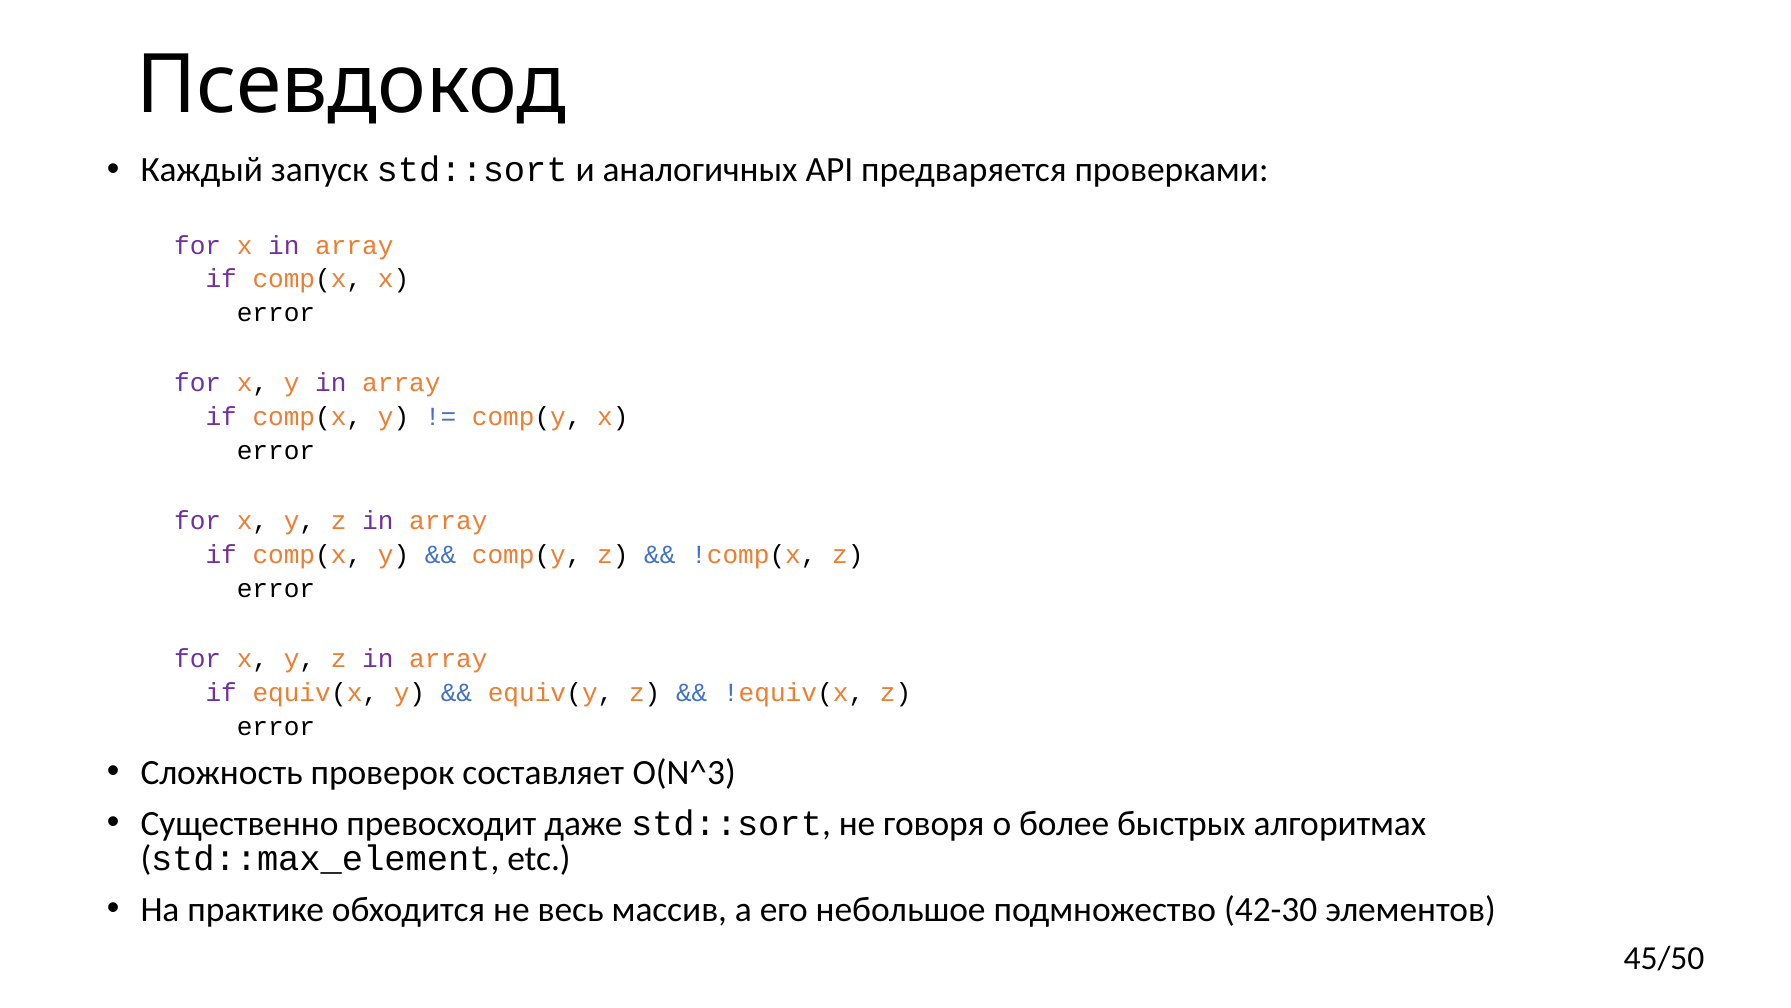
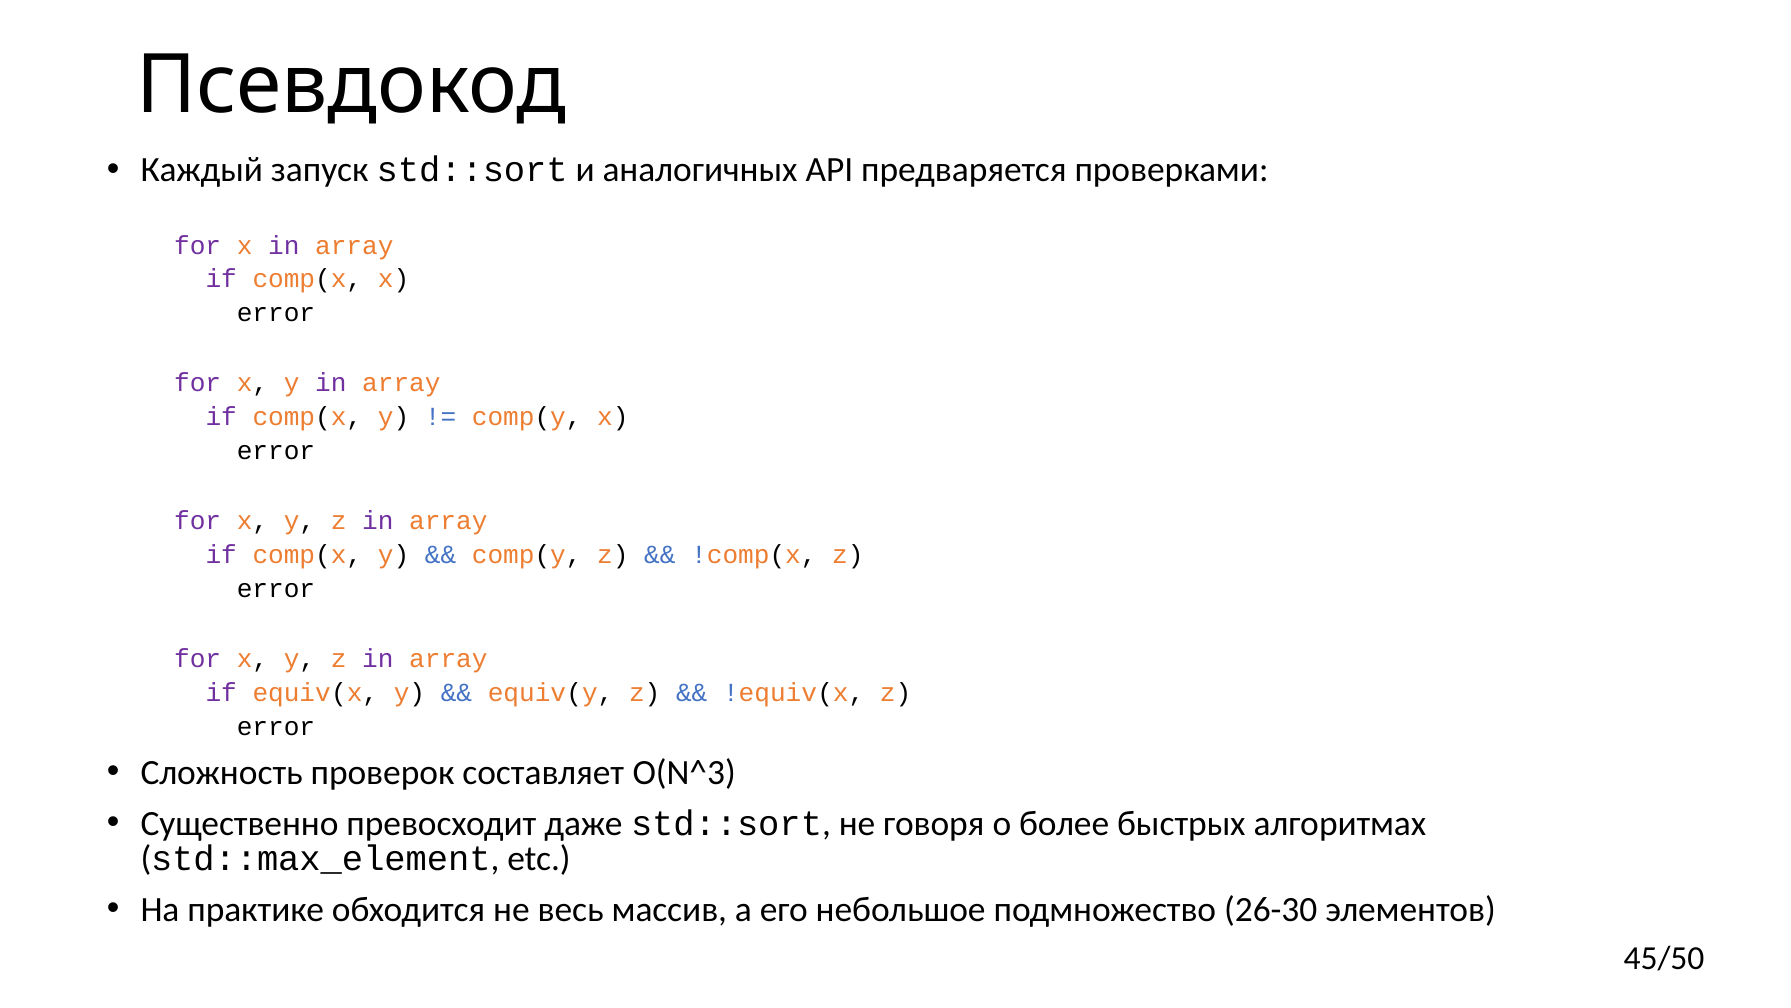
42-30: 42-30 -> 26-30 (1271, 909)
